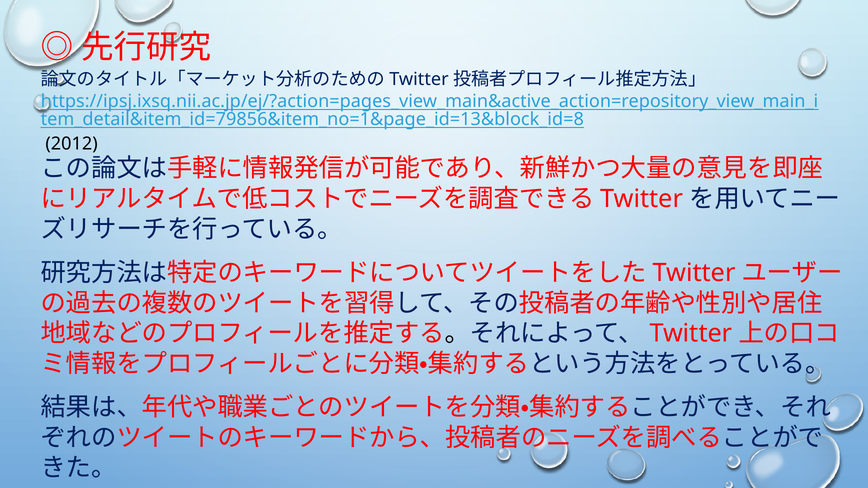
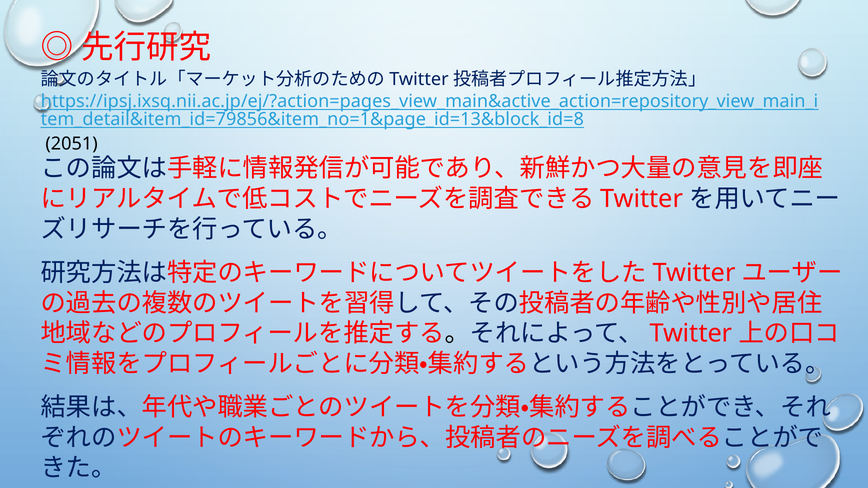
2012: 2012 -> 2051 (72, 144)
